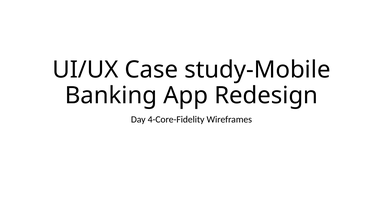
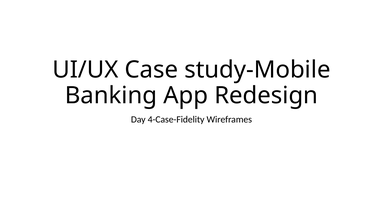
4-Core-Fidelity: 4-Core-Fidelity -> 4-Case-Fidelity (176, 120)
